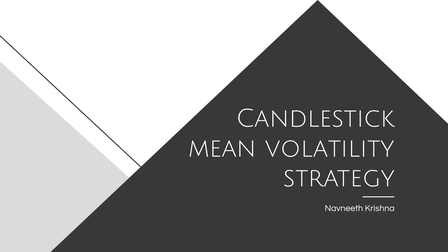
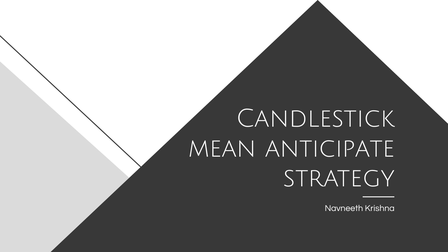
volatility: volatility -> anticipate (330, 148)
